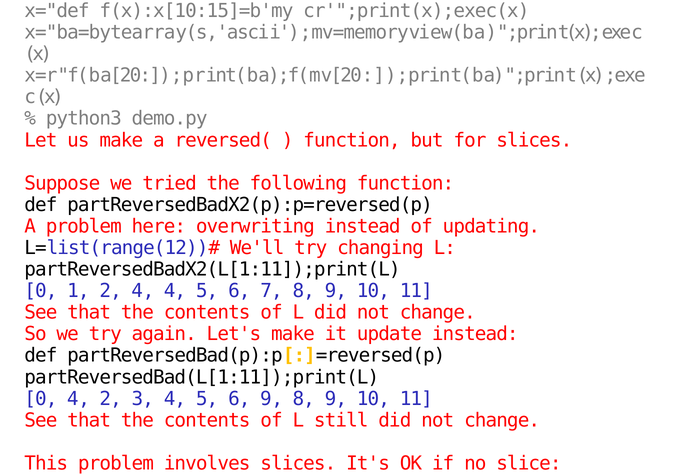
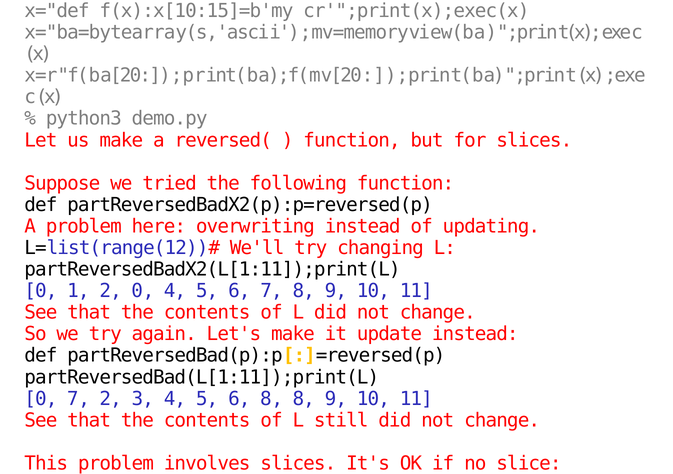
2 4: 4 -> 0 (143, 291)
0 4: 4 -> 7 (78, 399)
6 9: 9 -> 8 (272, 399)
